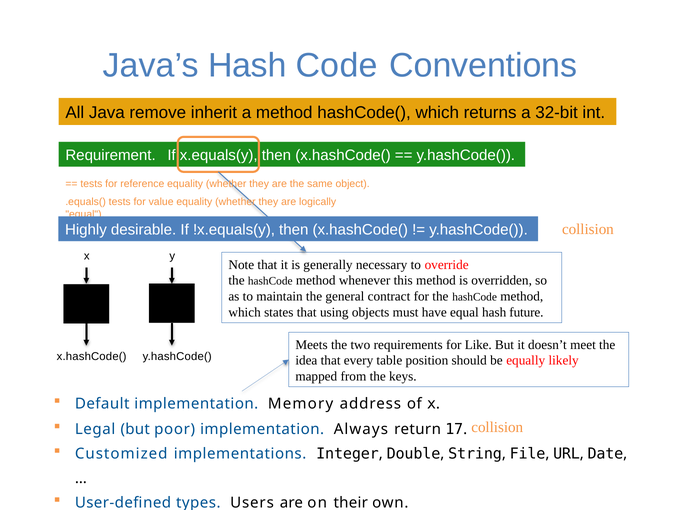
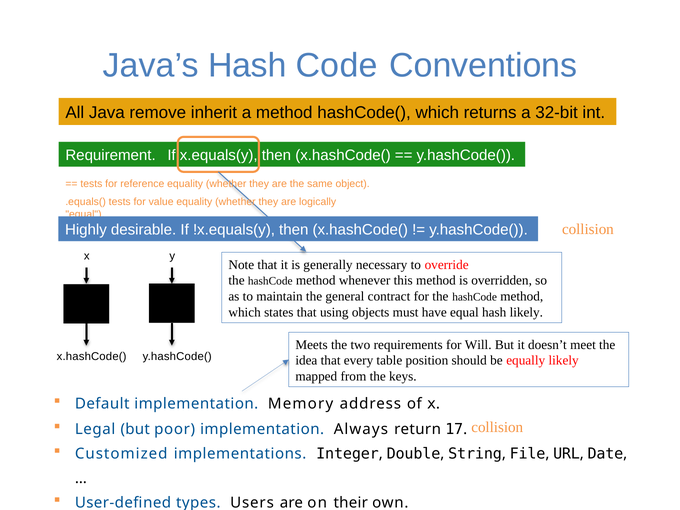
hash future: future -> likely (526, 312)
Like: Like -> Will (478, 345)
